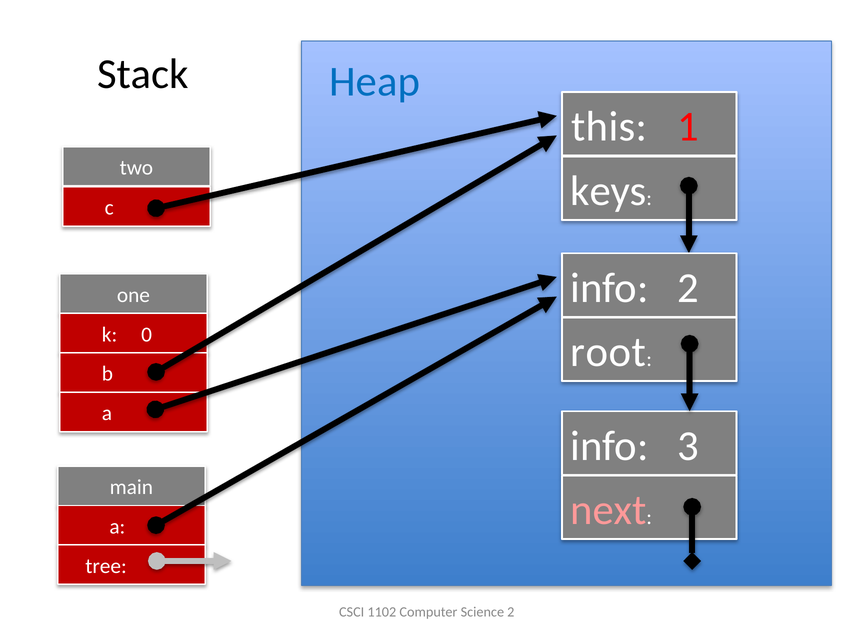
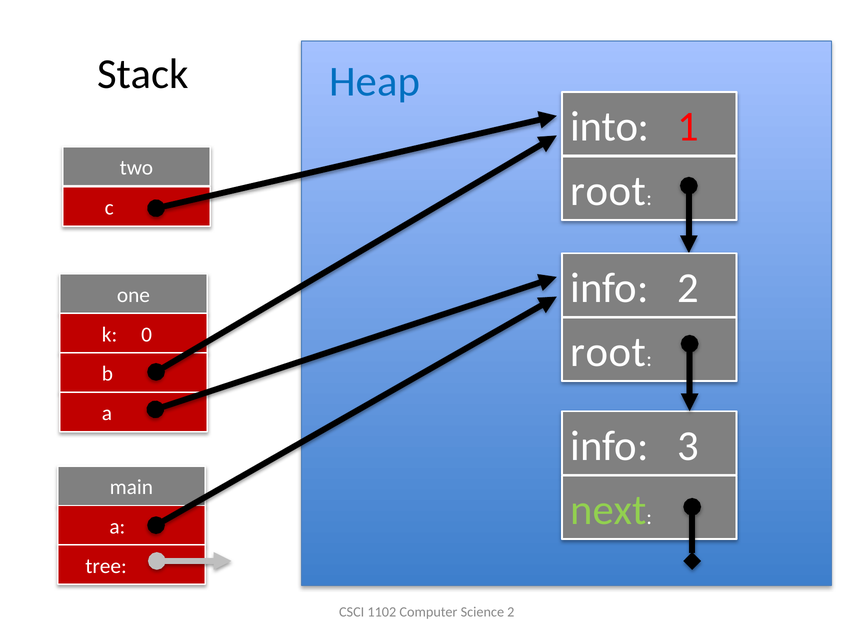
this: this -> into (610, 127)
keys: keys -> root (608, 191)
next colour: pink -> light green (608, 510)
